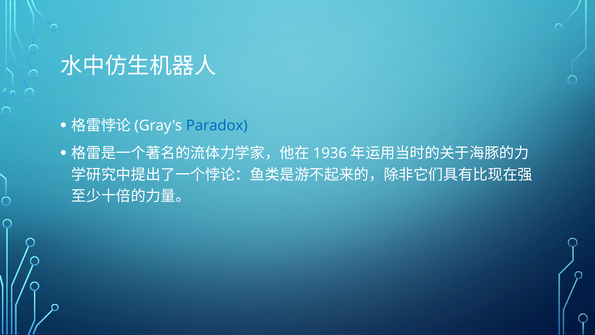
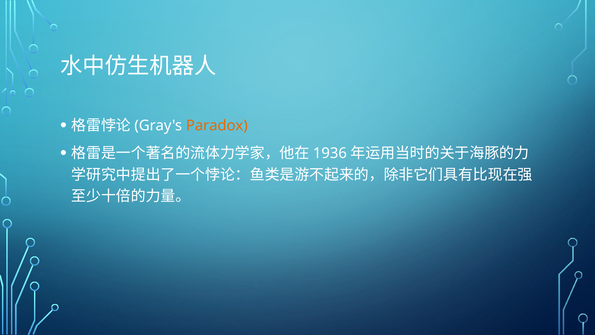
Paradox colour: blue -> orange (217, 126)
